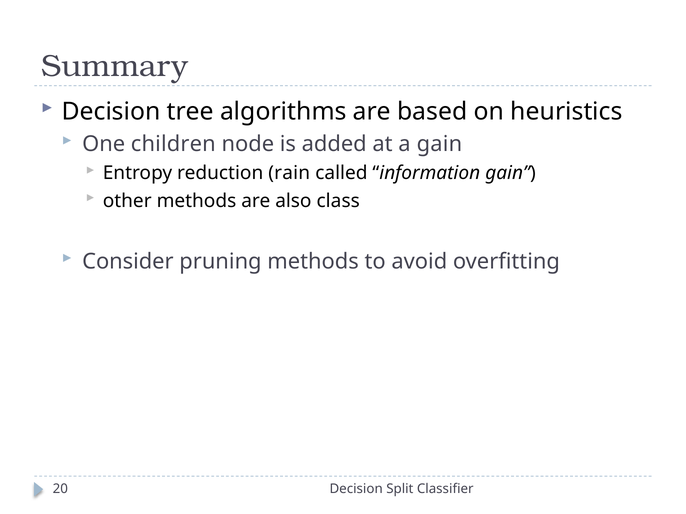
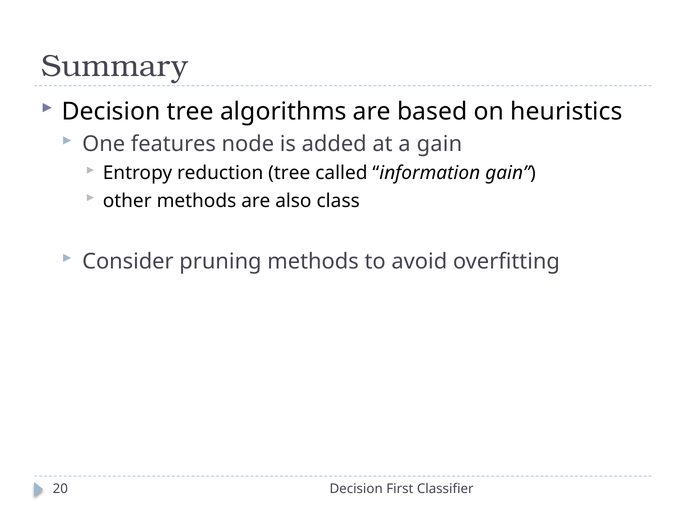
children: children -> features (173, 144)
reduction rain: rain -> tree (289, 173)
Split: Split -> First (400, 489)
